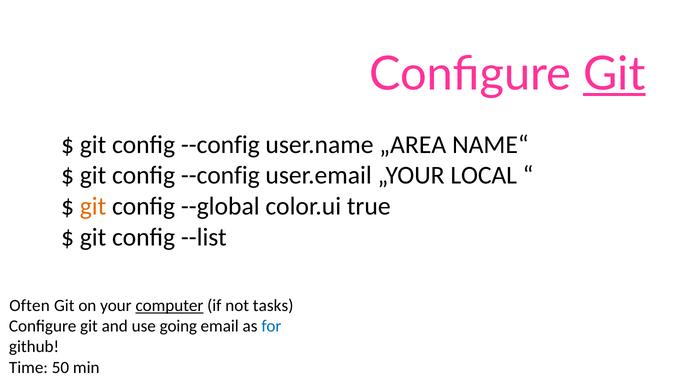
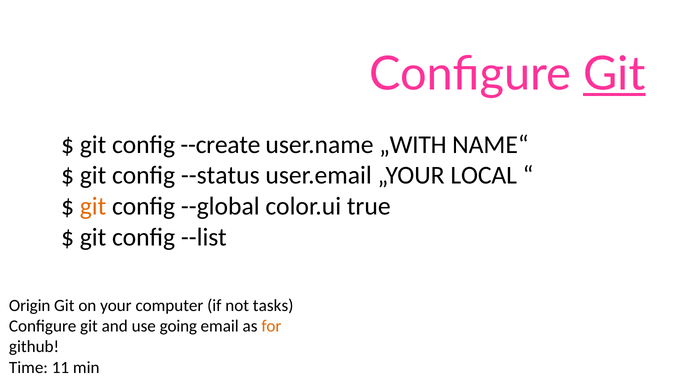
--config: --config -> --create (220, 145)
„AREA: „AREA -> „WITH (413, 145)
--config: --config -> --status (220, 175)
Often: Often -> Origin (30, 306)
computer underline: present -> none (169, 306)
for colour: blue -> orange (271, 326)
50: 50 -> 11 (60, 367)
